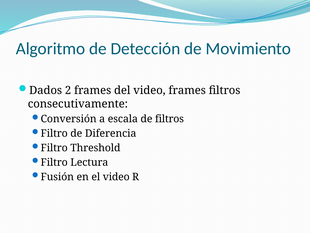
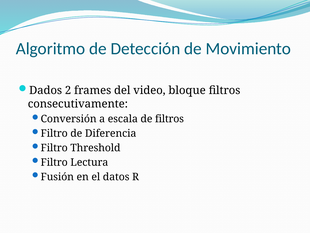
video frames: frames -> bloque (187, 90)
el video: video -> datos (116, 176)
